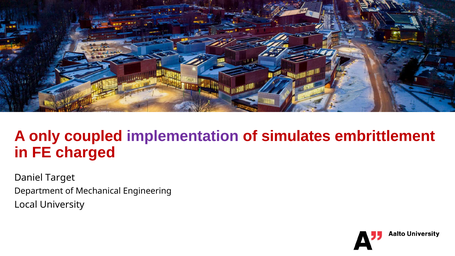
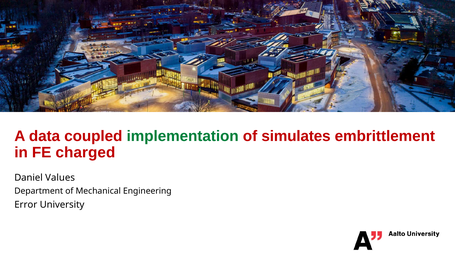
only: only -> data (45, 136)
implementation colour: purple -> green (183, 136)
Target: Target -> Values (60, 178)
Local: Local -> Error (26, 205)
